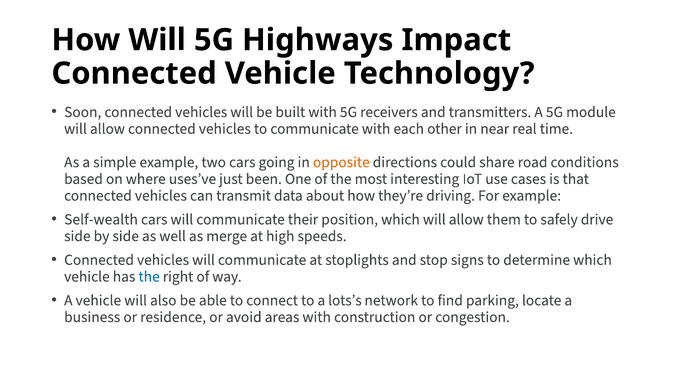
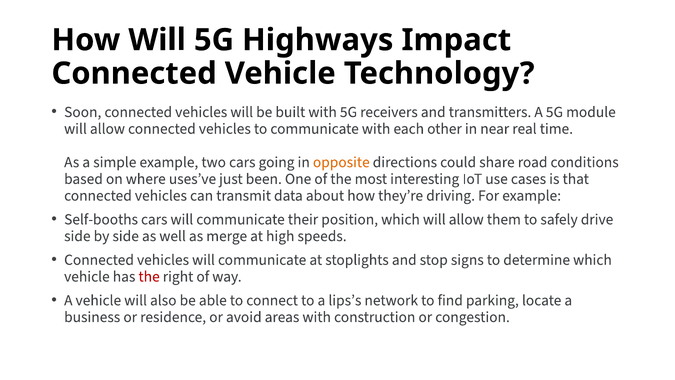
Self-wealth: Self-wealth -> Self-booths (101, 219)
the colour: blue -> red (149, 276)
lots’s: lots’s -> lips’s (345, 300)
